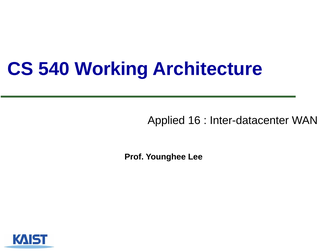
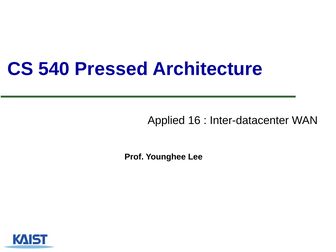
Working: Working -> Pressed (111, 69)
